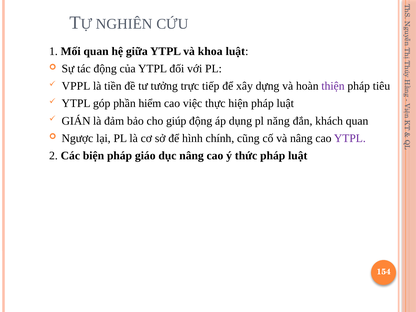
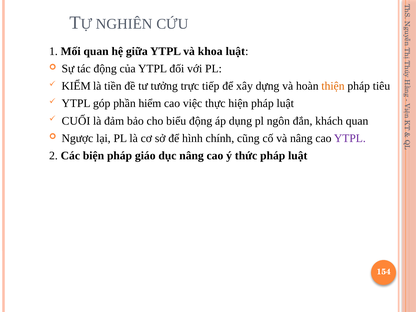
VPPL: VPPL -> KIỂM (76, 86)
thiện colour: purple -> orange (333, 86)
GIÁN: GIÁN -> CUỐI (76, 121)
giúp: giúp -> biểu (176, 121)
năng: năng -> ngôn (278, 121)
